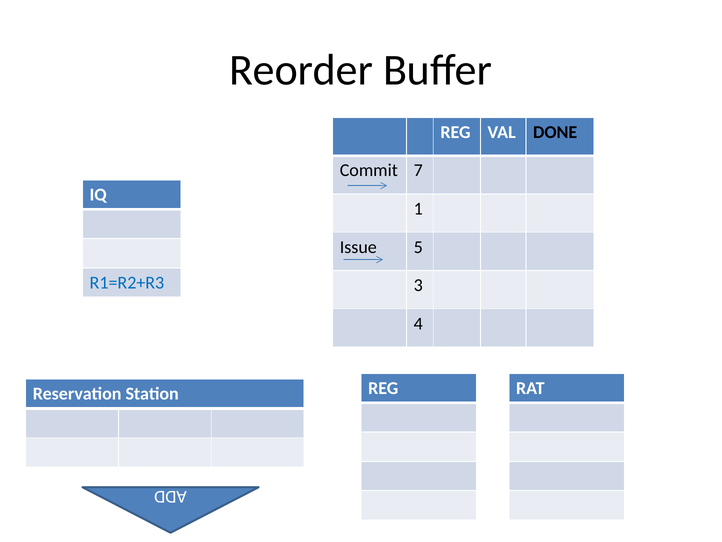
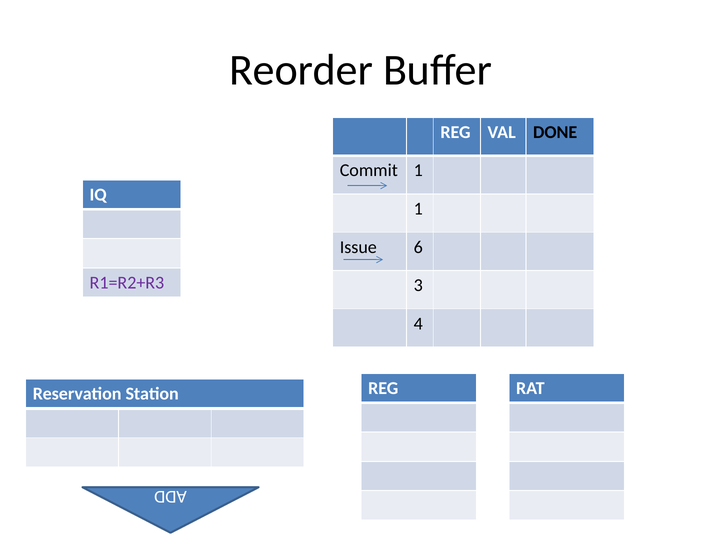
Commit 7: 7 -> 1 (418, 170)
5: 5 -> 6 (418, 247)
R1=R2+R3 colour: blue -> purple (127, 282)
